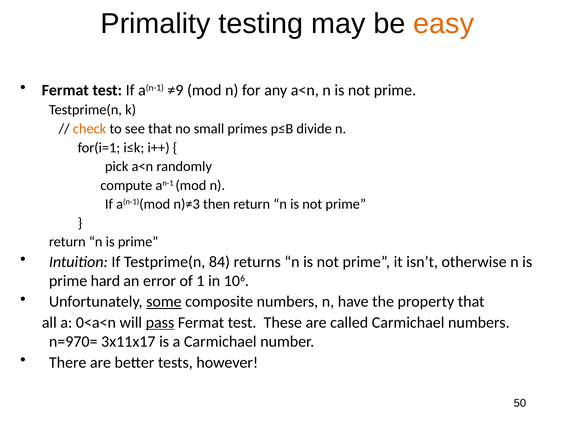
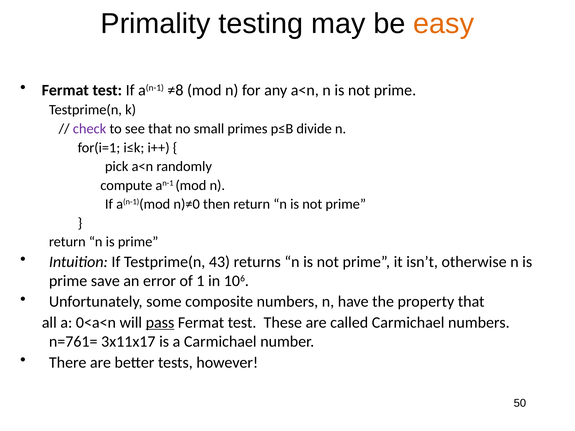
≠9: ≠9 -> ≠8 (175, 90)
check colour: orange -> purple (90, 129)
n)≠3: n)≠3 -> n)≠0 (187, 204)
84: 84 -> 43 (219, 262)
hard: hard -> save (105, 281)
some underline: present -> none (164, 302)
n=970=: n=970= -> n=761= (73, 342)
